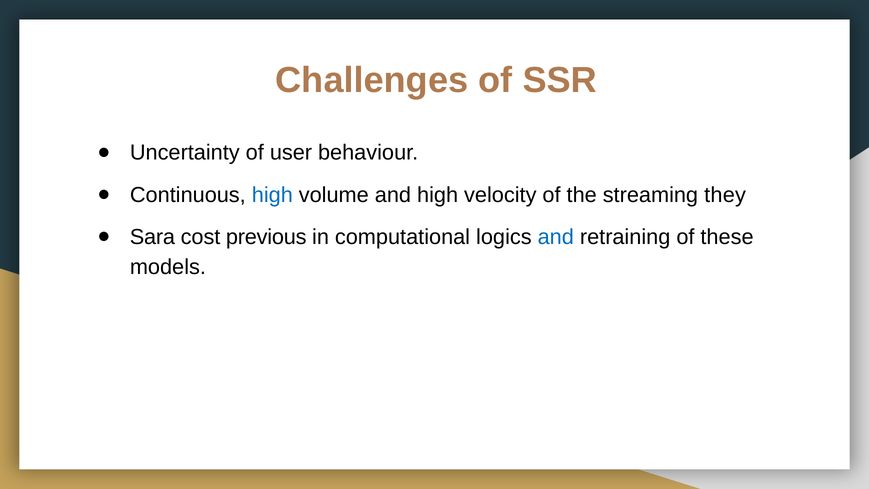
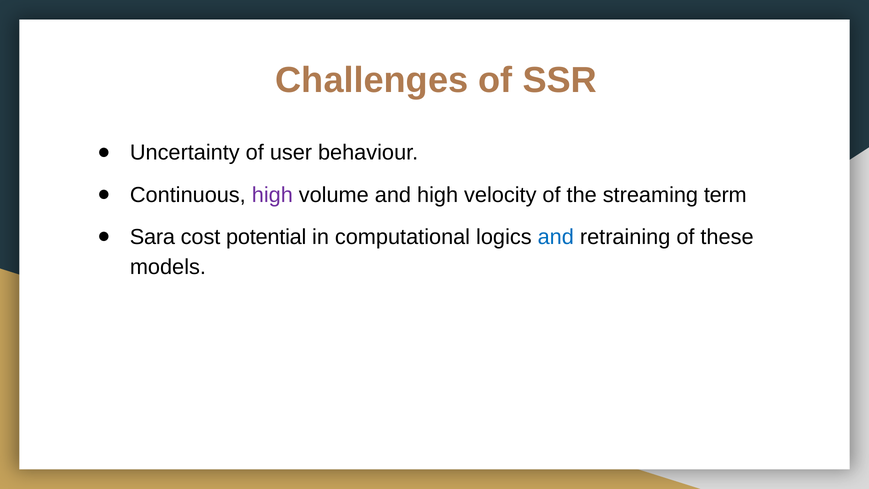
high colour: blue -> purple (272, 195)
they: they -> term (725, 195)
previous: previous -> potential (266, 237)
